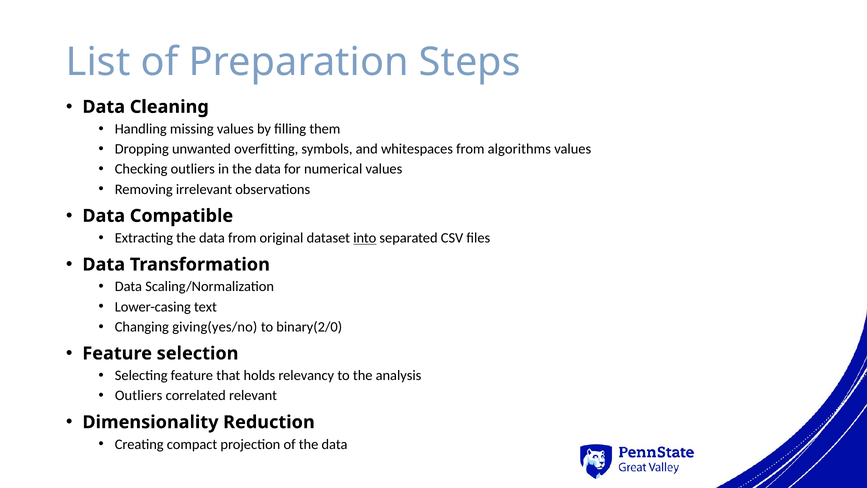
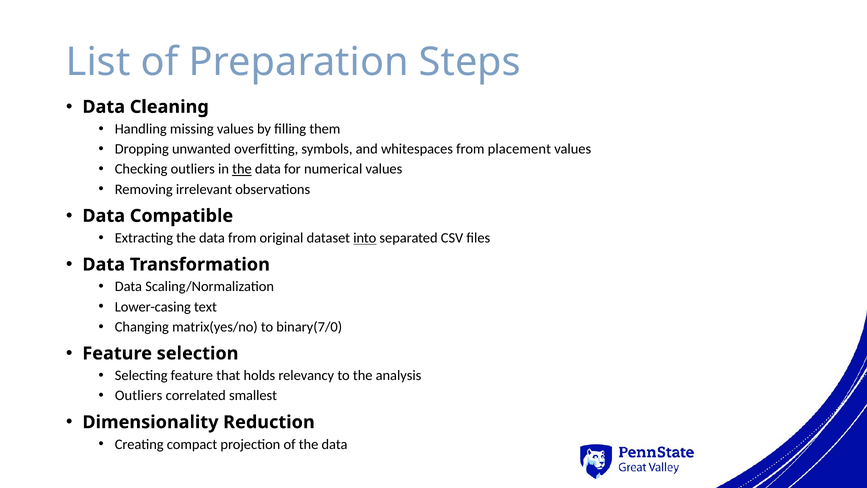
algorithms: algorithms -> placement (519, 149)
the underline: none -> present (242, 169)
giving(yes/no: giving(yes/no -> matrix(yes/no (215, 327)
binary(2/0: binary(2/0 -> binary(7/0 (309, 327)
relevant: relevant -> smallest (253, 395)
